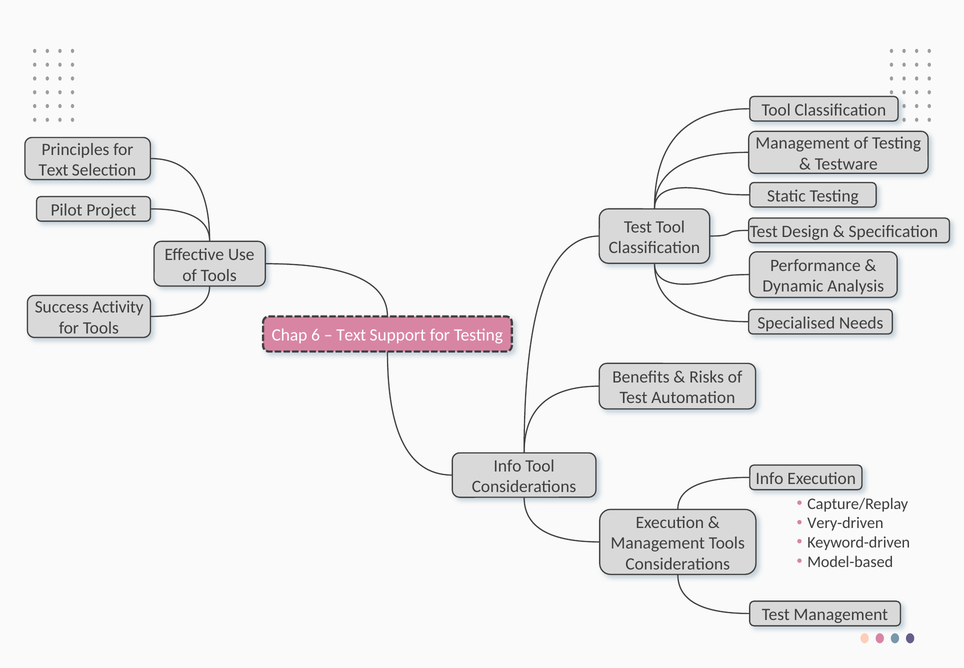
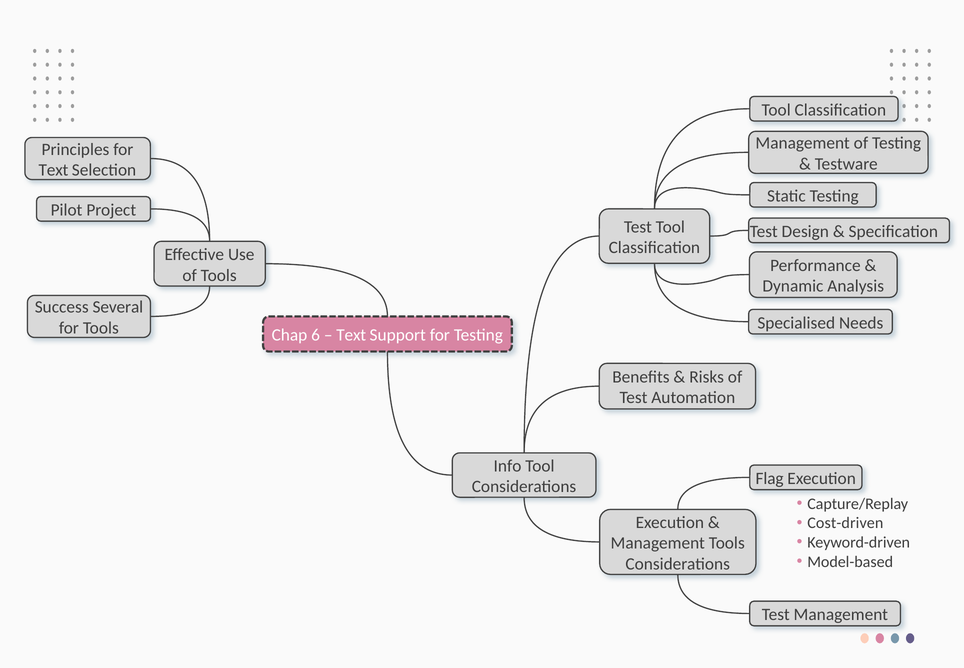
Activity: Activity -> Several (118, 307)
Info: Info -> Flag (770, 478)
Very-driven: Very-driven -> Cost-driven (845, 523)
